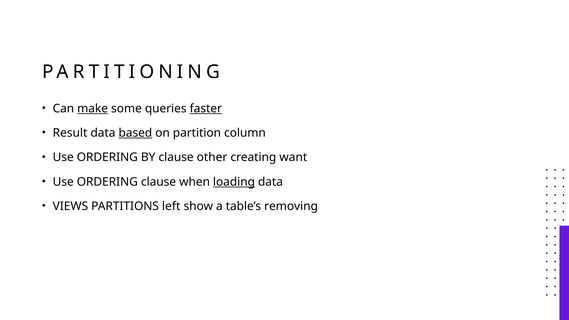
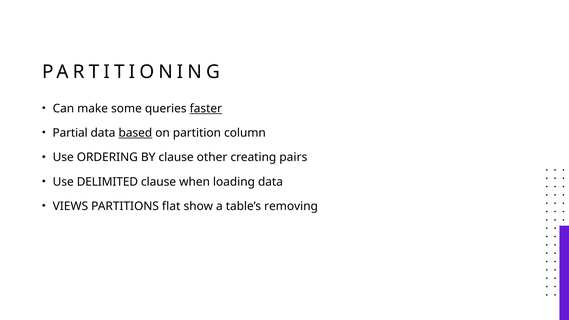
make underline: present -> none (93, 109)
Result: Result -> Partial (70, 133)
want: want -> pairs (293, 157)
ORDERING: ORDERING -> DELIMITED (107, 182)
loading underline: present -> none (234, 182)
left: left -> flat (171, 206)
